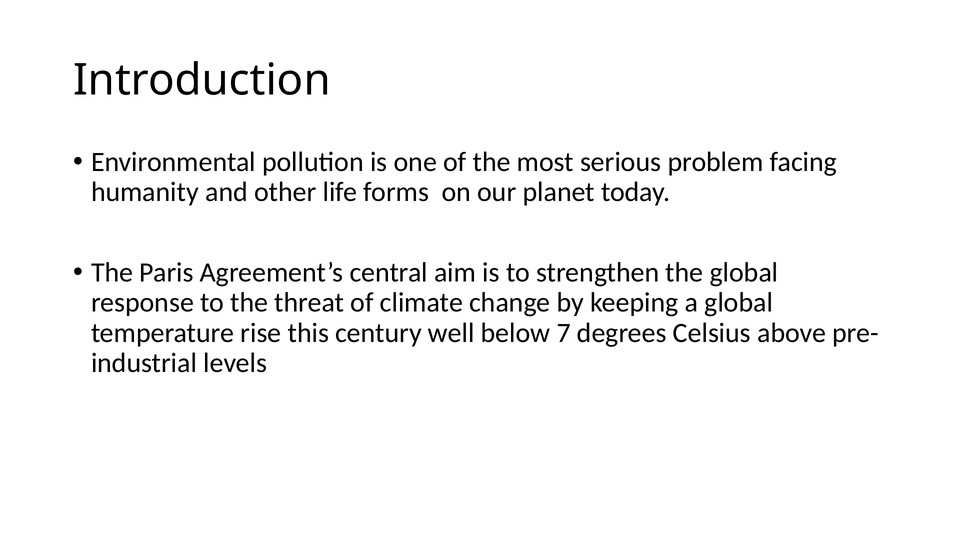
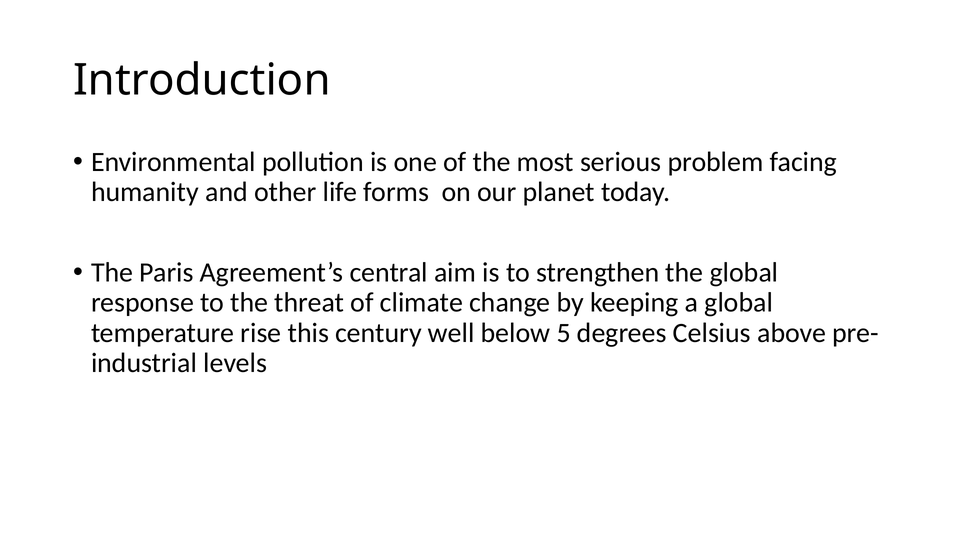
7: 7 -> 5 (564, 333)
